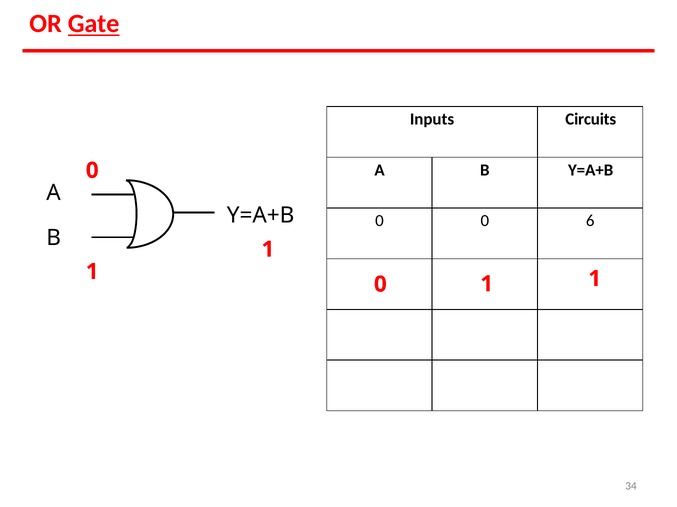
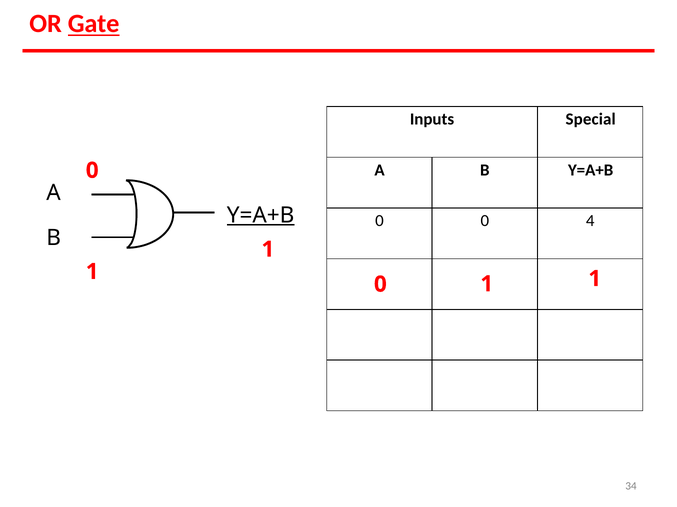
Circuits: Circuits -> Special (591, 120)
Y=A+B underline: none -> present (261, 215)
6: 6 -> 4 (590, 221)
